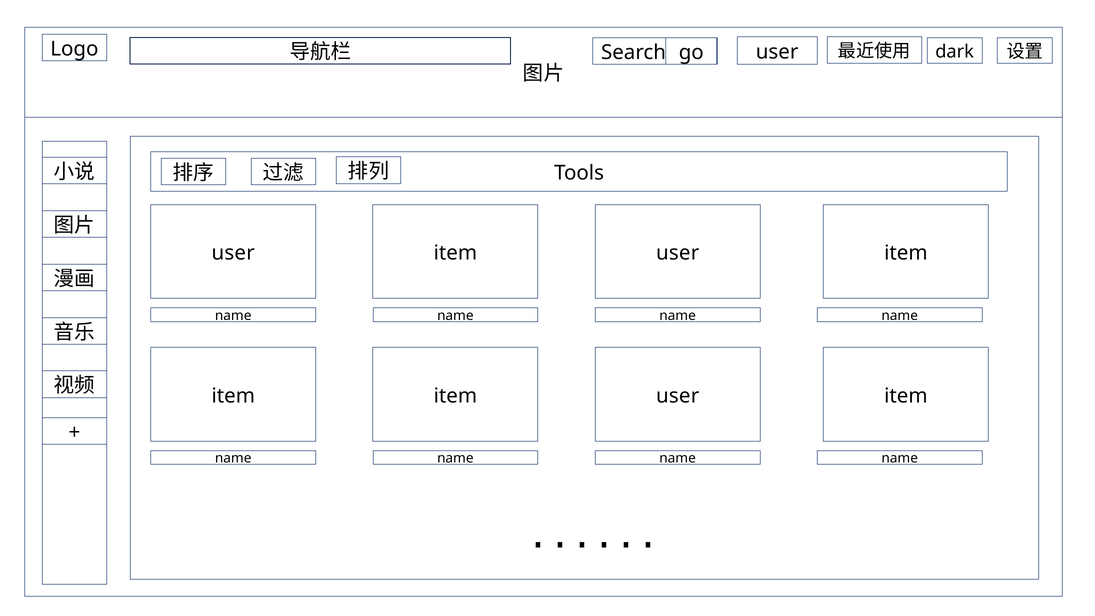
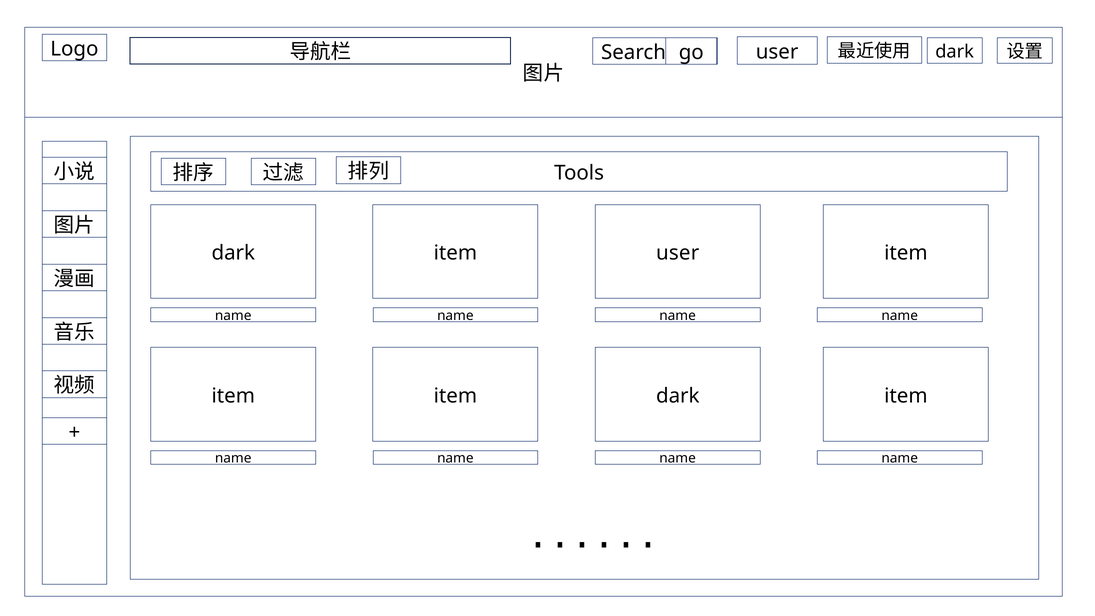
user: user -> dark (233, 253)
item item user: user -> dark (678, 396)
